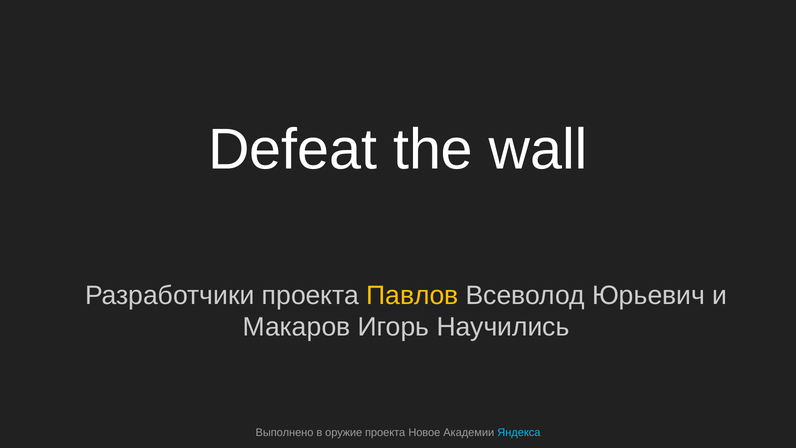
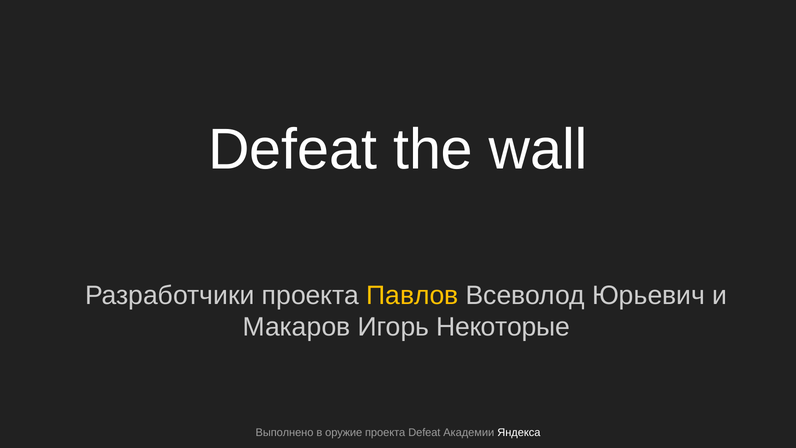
Научились: Научились -> Некоторые (503, 327)
проекта Новое: Новое -> Defeat (424, 432)
Яндекса colour: light blue -> white (519, 432)
